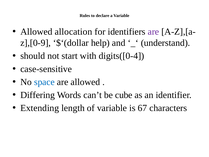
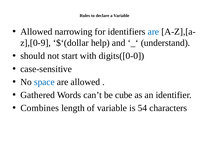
allocation: allocation -> narrowing (74, 32)
are colour: purple -> blue (153, 32)
digits([0-4: digits([0-4 -> digits([0-0 (121, 56)
Differing: Differing -> Gathered (38, 95)
Extending: Extending -> Combines (40, 108)
67: 67 -> 54 (142, 108)
